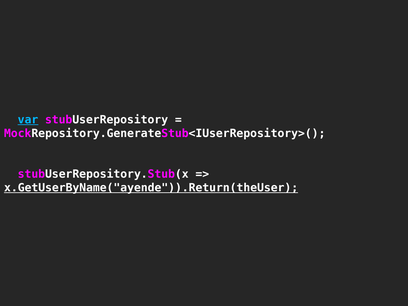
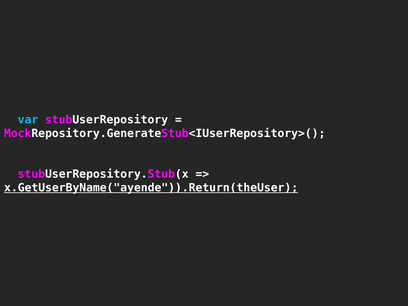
var underline: present -> none (28, 120)
